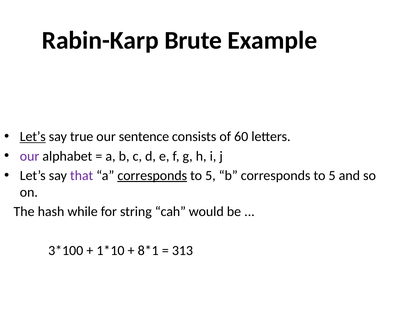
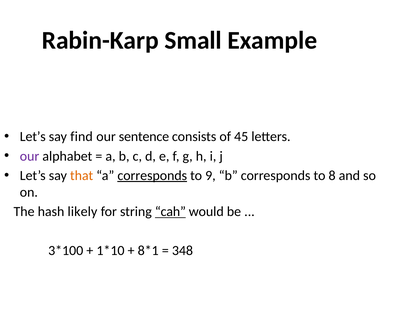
Brute: Brute -> Small (193, 40)
Let’s underline: present -> none (33, 137)
true: true -> find (82, 137)
60: 60 -> 45 (241, 137)
that colour: purple -> orange (82, 175)
5: 5 -> 9 (210, 175)
b corresponds to 5: 5 -> 8 (332, 175)
while: while -> likely (82, 212)
cah underline: none -> present (170, 212)
313: 313 -> 348 (182, 250)
